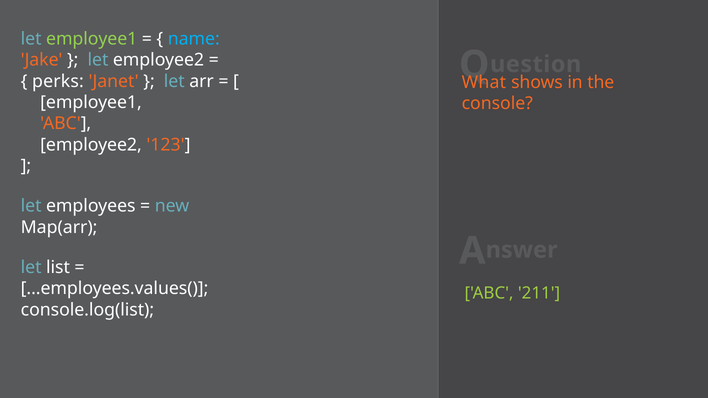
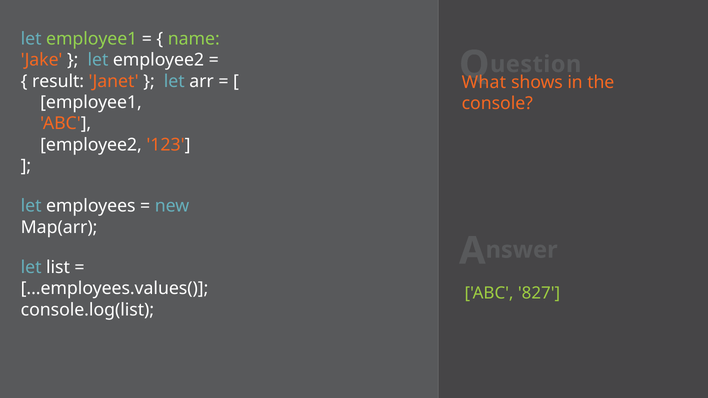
name colour: light blue -> light green (194, 39)
perks: perks -> result (58, 81)
211: 211 -> 827 (539, 293)
